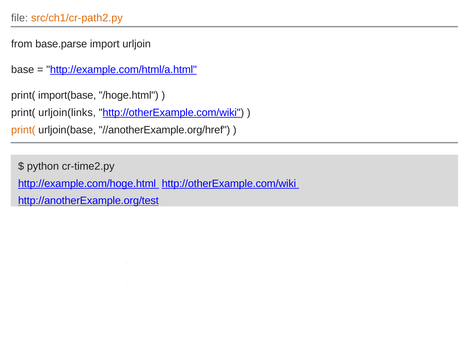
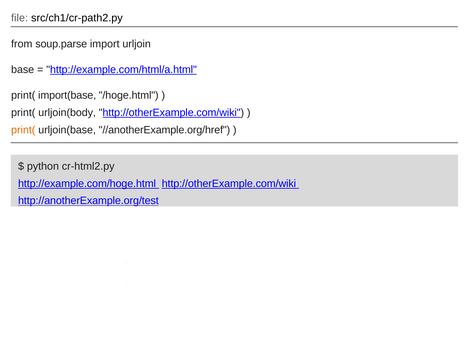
src/ch1/cr-path2.py colour: orange -> black (77, 18)
base.parse: base.parse -> soup.parse (61, 44)
urljoin(links: urljoin(links -> urljoin(body (67, 113)
cr-time2.py: cr-time2.py -> cr-html2.py (88, 166)
